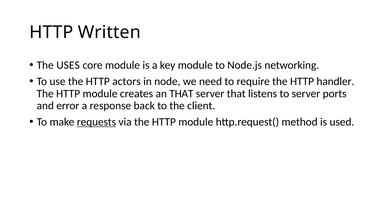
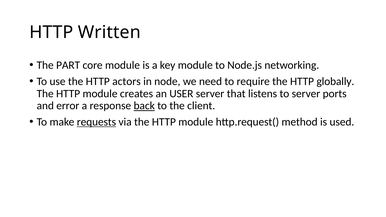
USES: USES -> PART (68, 65)
handler: handler -> globally (335, 81)
an THAT: THAT -> USER (181, 94)
back underline: none -> present (144, 106)
